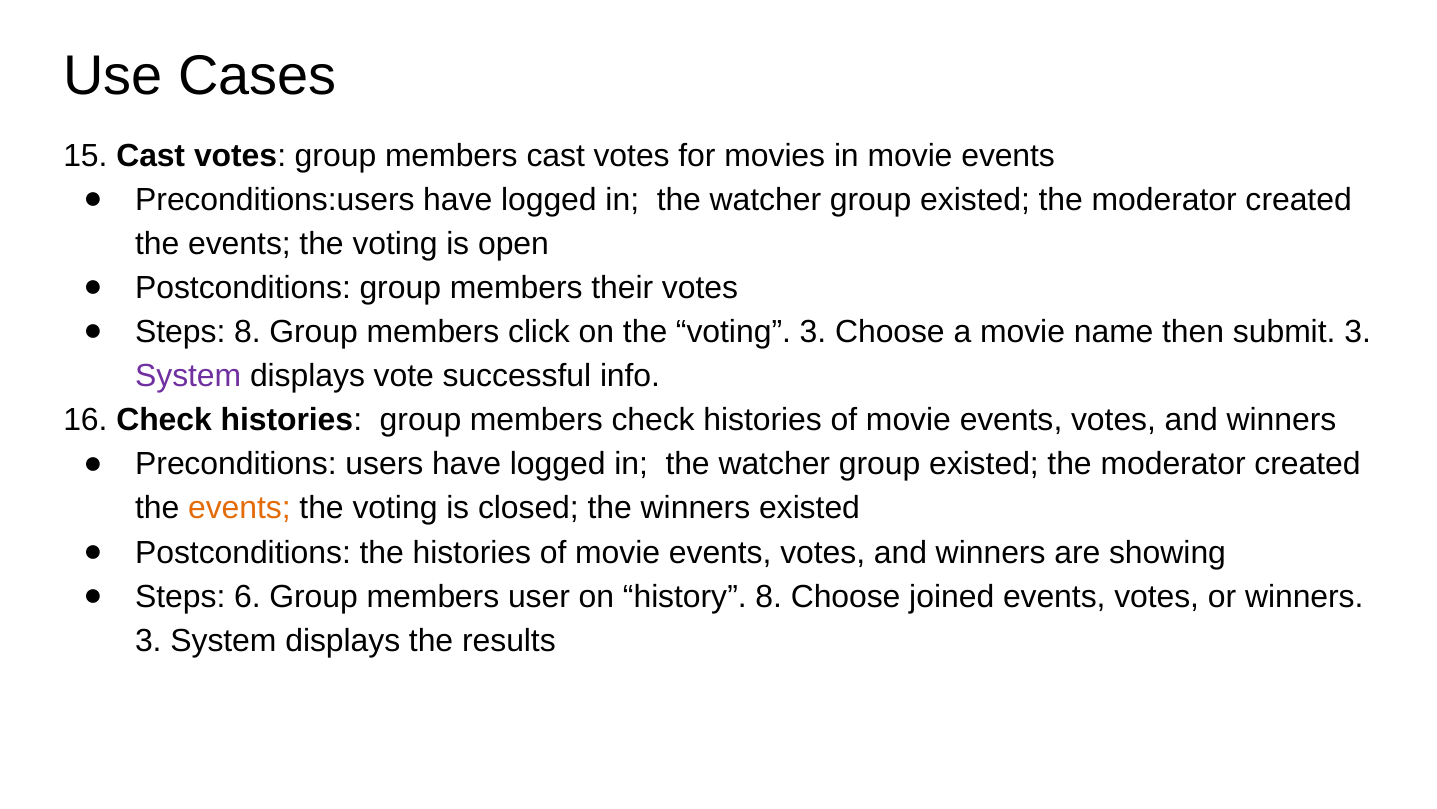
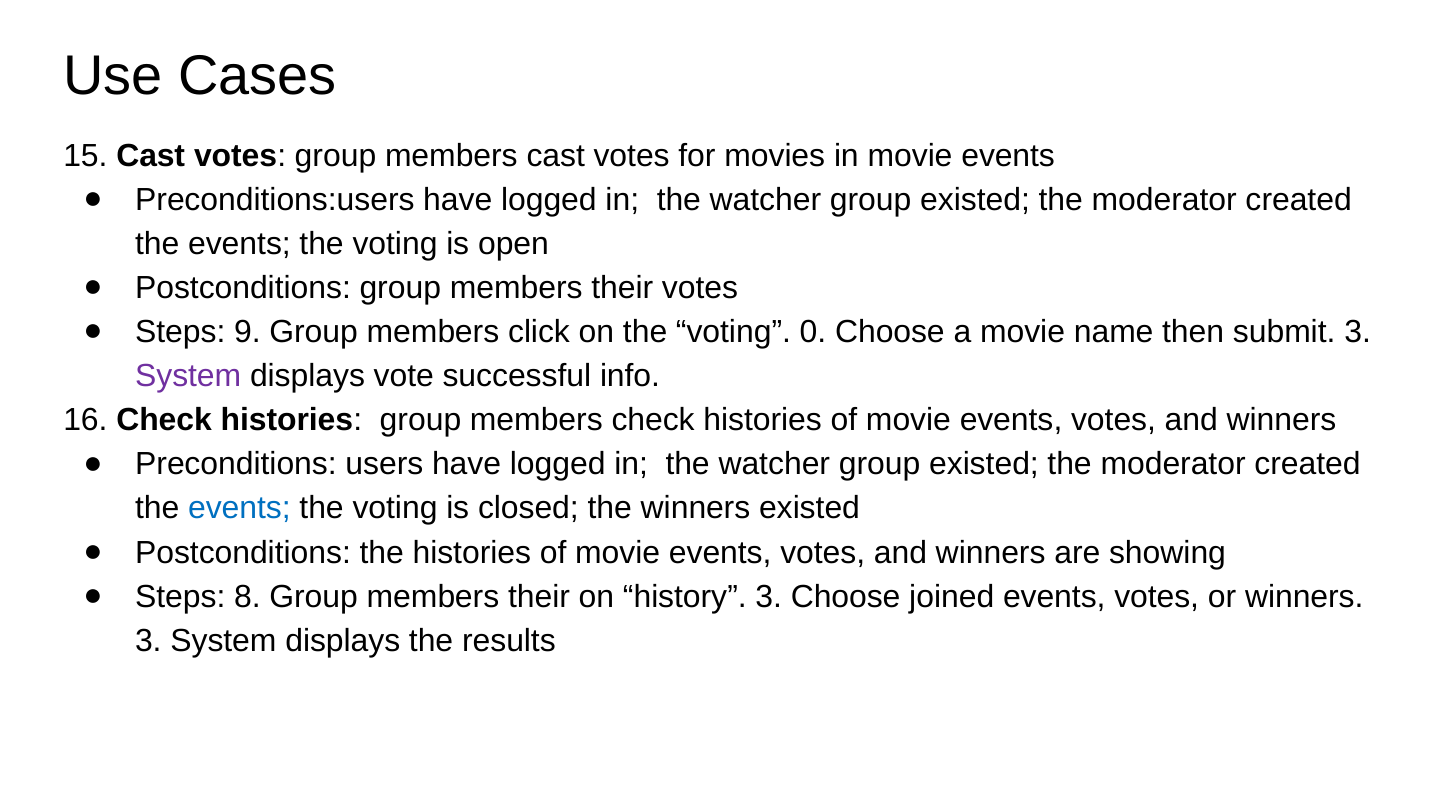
Steps 8: 8 -> 9 (247, 332)
voting 3: 3 -> 0 (813, 332)
events colour: orange -> blue (239, 508)
6: 6 -> 8 (247, 596)
user: user -> their (539, 596)
history 8: 8 -> 3 (769, 596)
